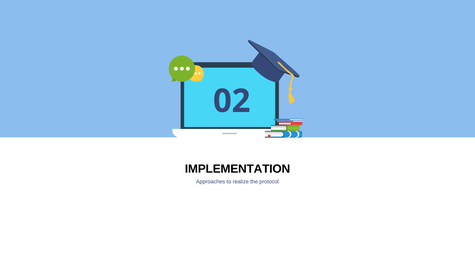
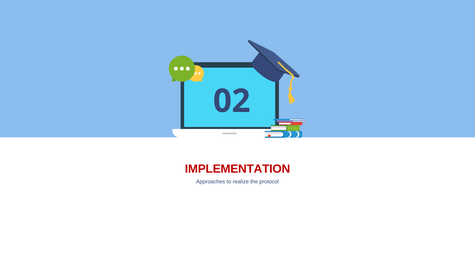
IMPLEMENTATION colour: black -> red (238, 169)
